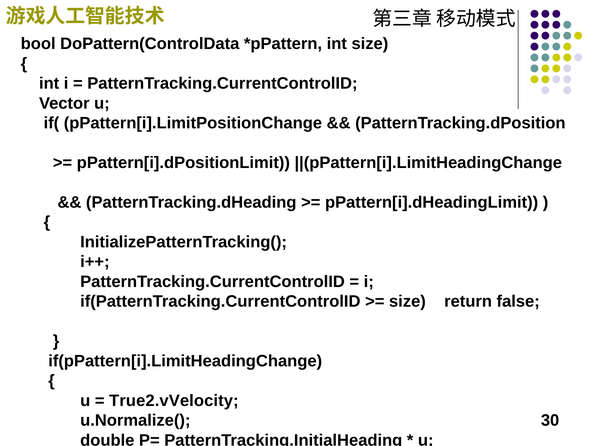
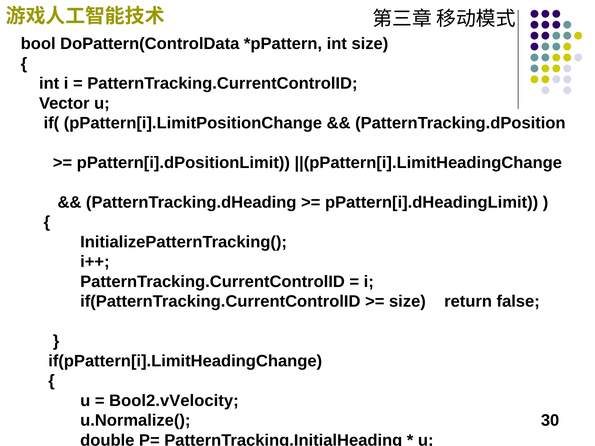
True2.vVelocity: True2.vVelocity -> Bool2.vVelocity (174, 401)
